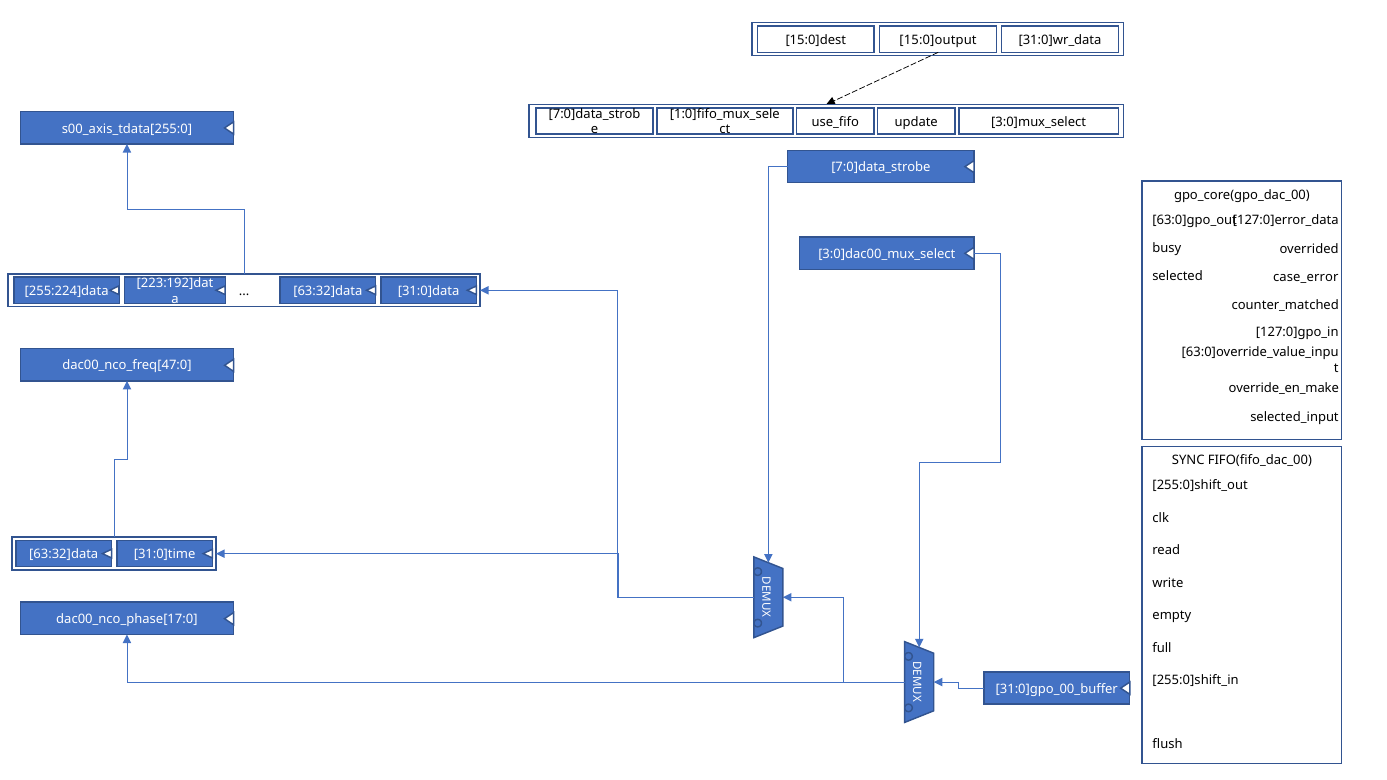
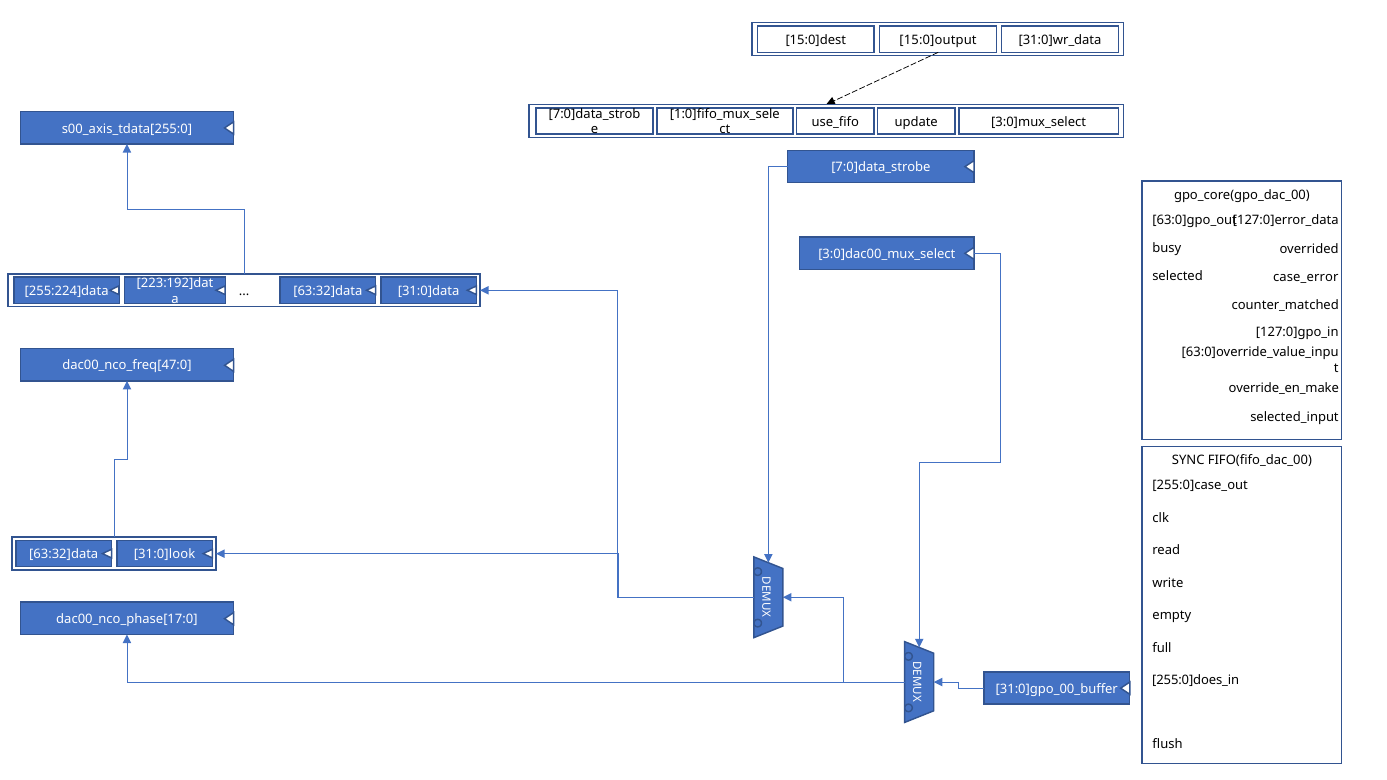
255:0]shift_out: 255:0]shift_out -> 255:0]case_out (1200, 485)
31:0]time: 31:0]time -> 31:0]look (165, 555)
255:0]shift_in: 255:0]shift_in -> 255:0]does_in (1196, 680)
